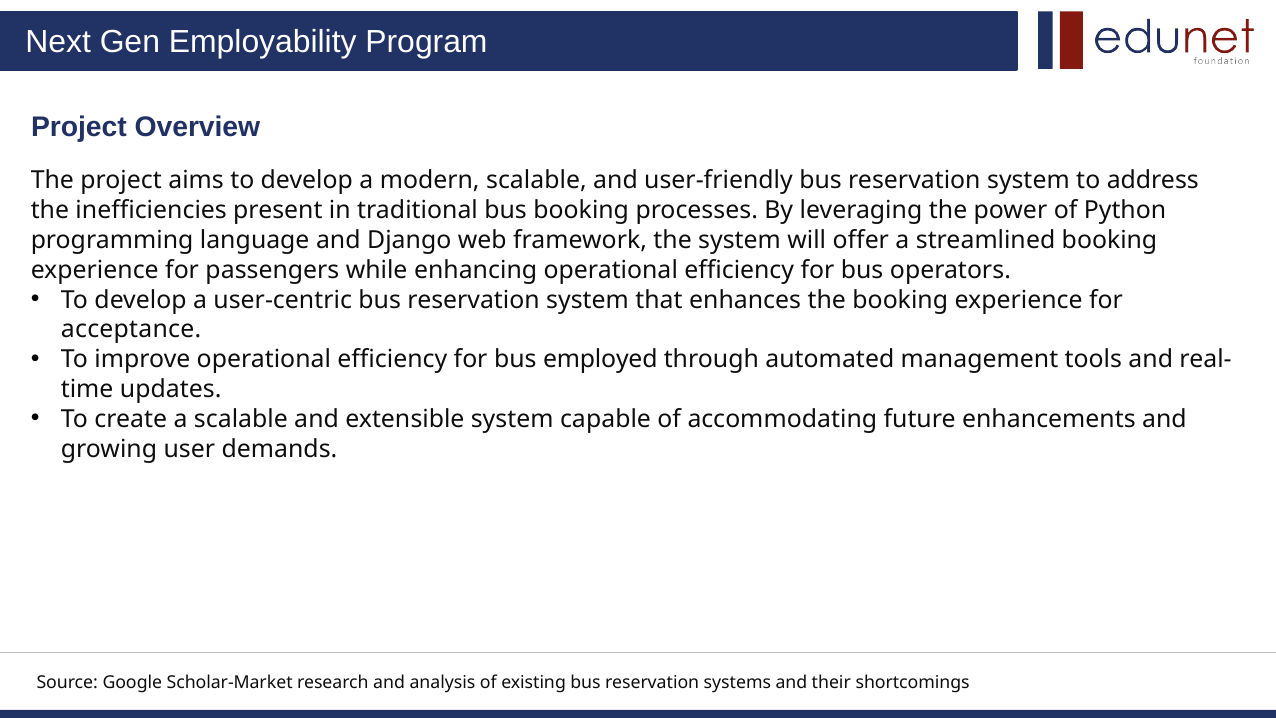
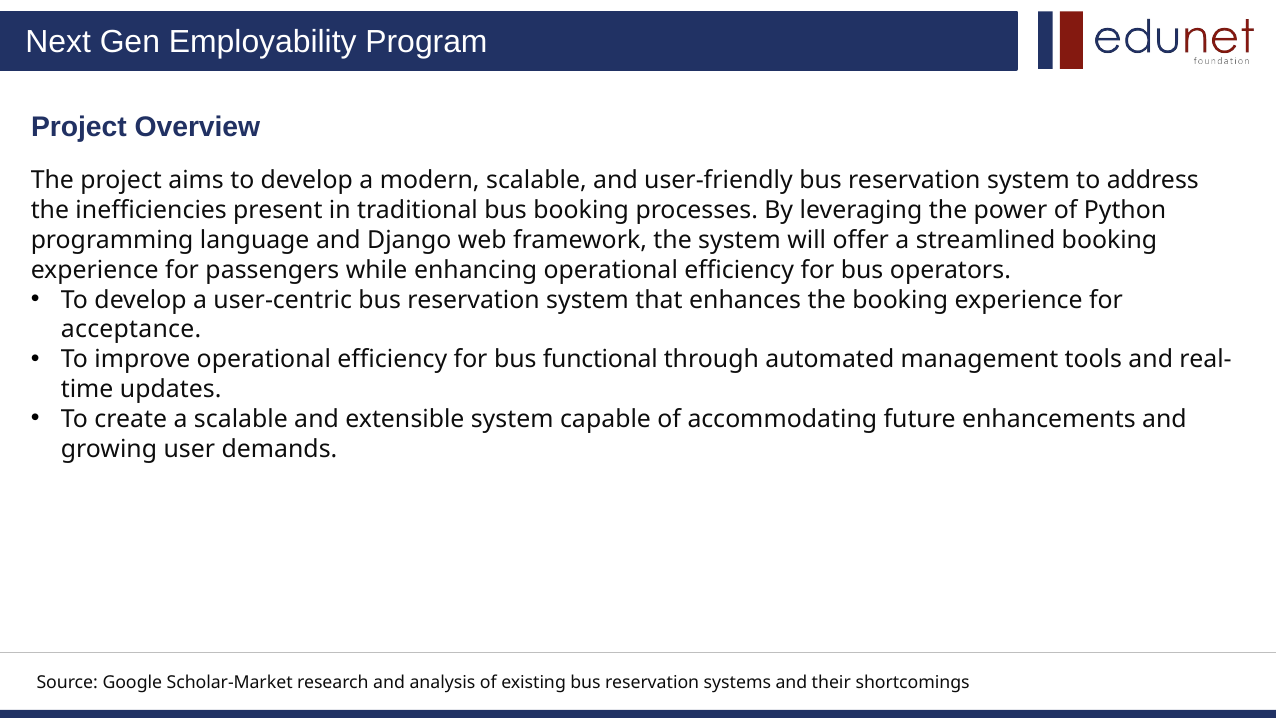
employed: employed -> functional (600, 359)
